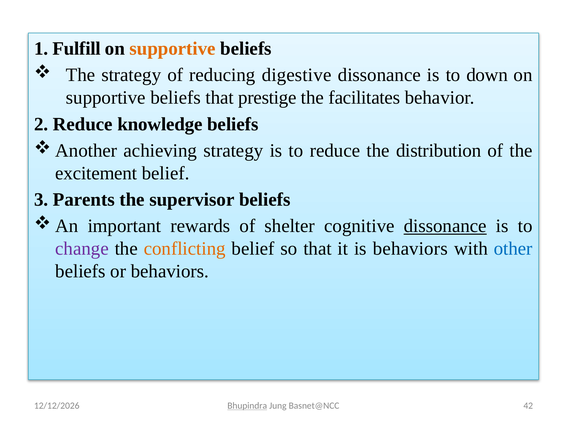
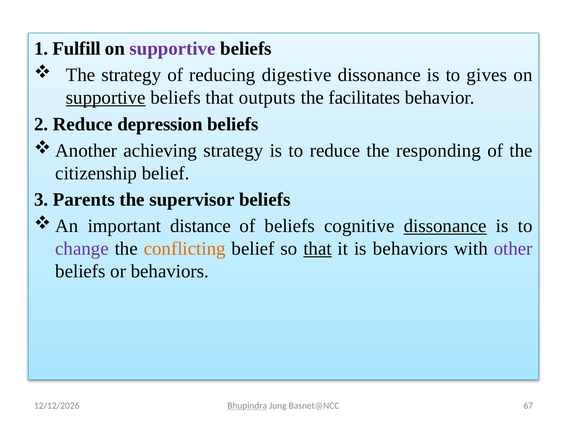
supportive colour: orange -> purple (173, 49)
down: down -> gives (487, 75)
supportive underline: none -> present (106, 98)
prestige: prestige -> outputs (267, 98)
knowledge: knowledge -> depression (160, 124)
distribution: distribution -> responding (438, 151)
excitement: excitement -> citizenship (96, 173)
rewards: rewards -> distance (200, 226)
of shelter: shelter -> beliefs (290, 226)
that underline: none -> present (317, 249)
other colour: blue -> purple (513, 249)
42: 42 -> 67 (528, 406)
